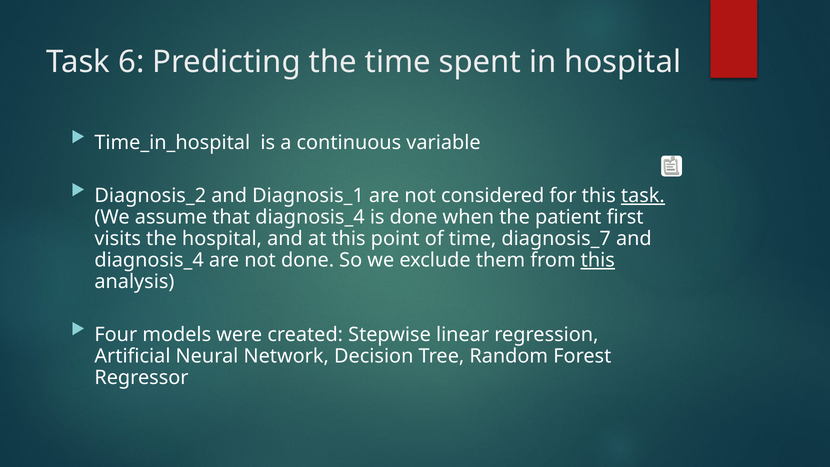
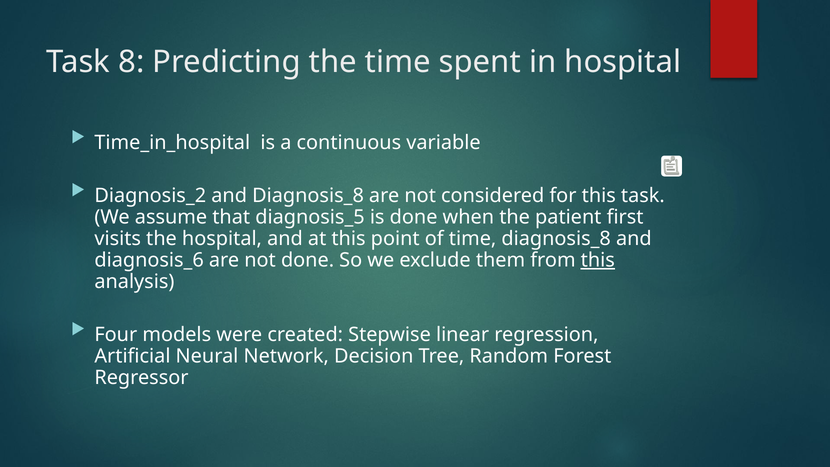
6: 6 -> 8 (131, 62)
and Diagnosis_1: Diagnosis_1 -> Diagnosis_8 (308, 196)
task underline: present -> none (643, 196)
that diagnosis_4: diagnosis_4 -> diagnosis_5 (310, 217)
time diagnosis_7: diagnosis_7 -> diagnosis_8 (556, 239)
diagnosis_4: diagnosis_4 -> diagnosis_6 (149, 260)
